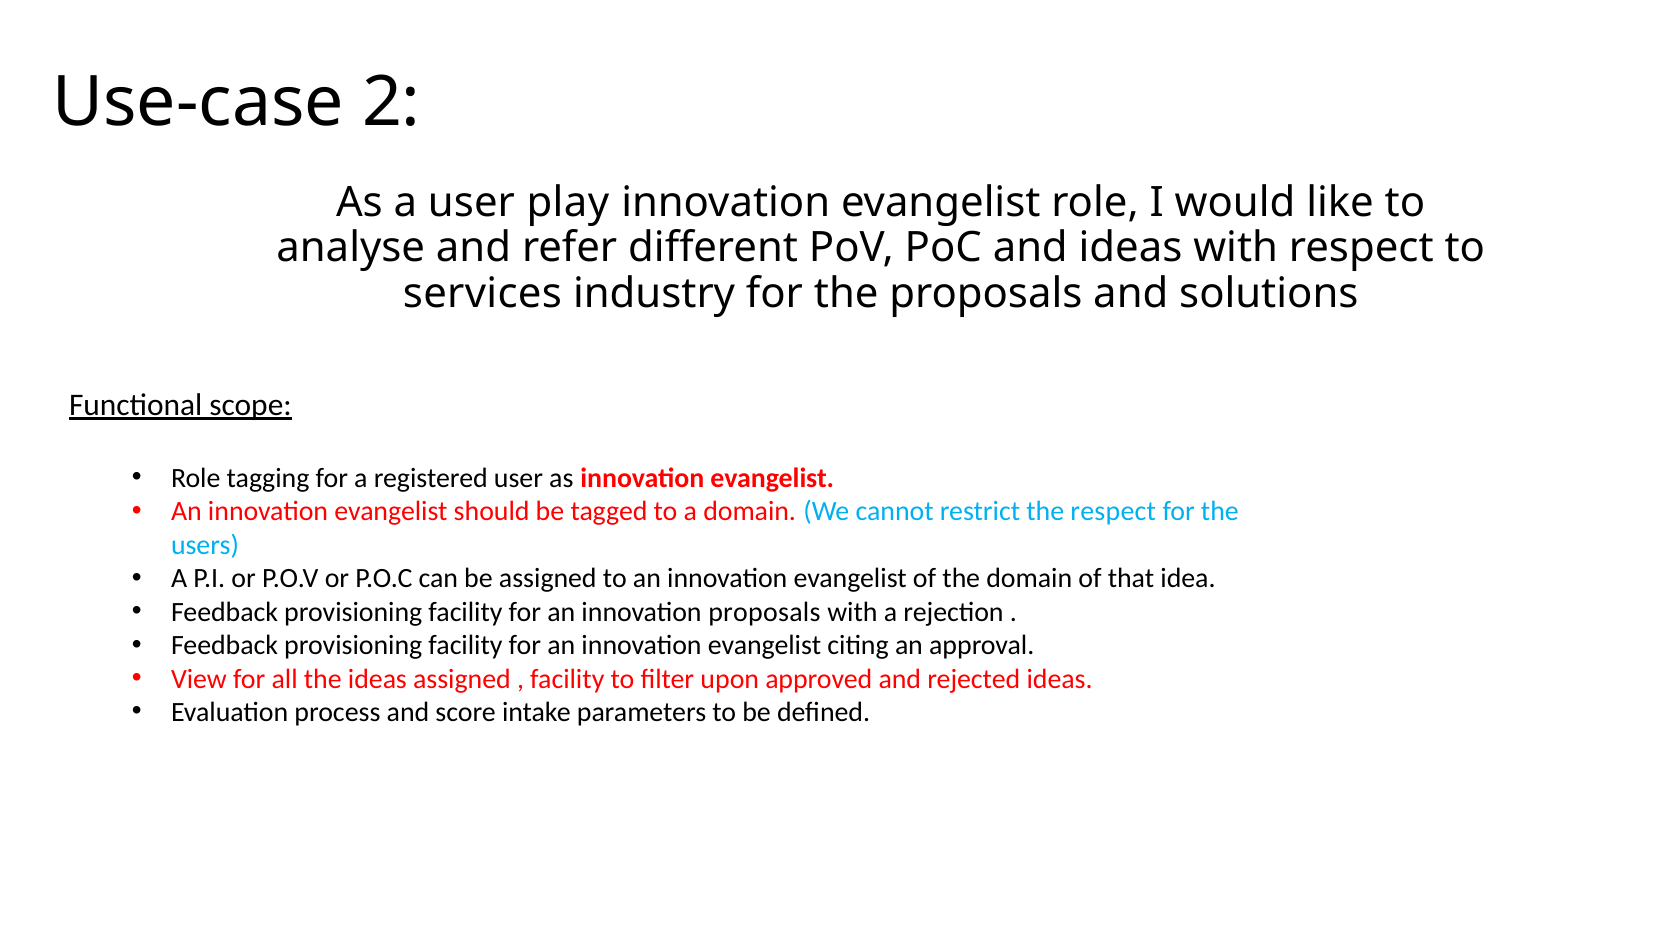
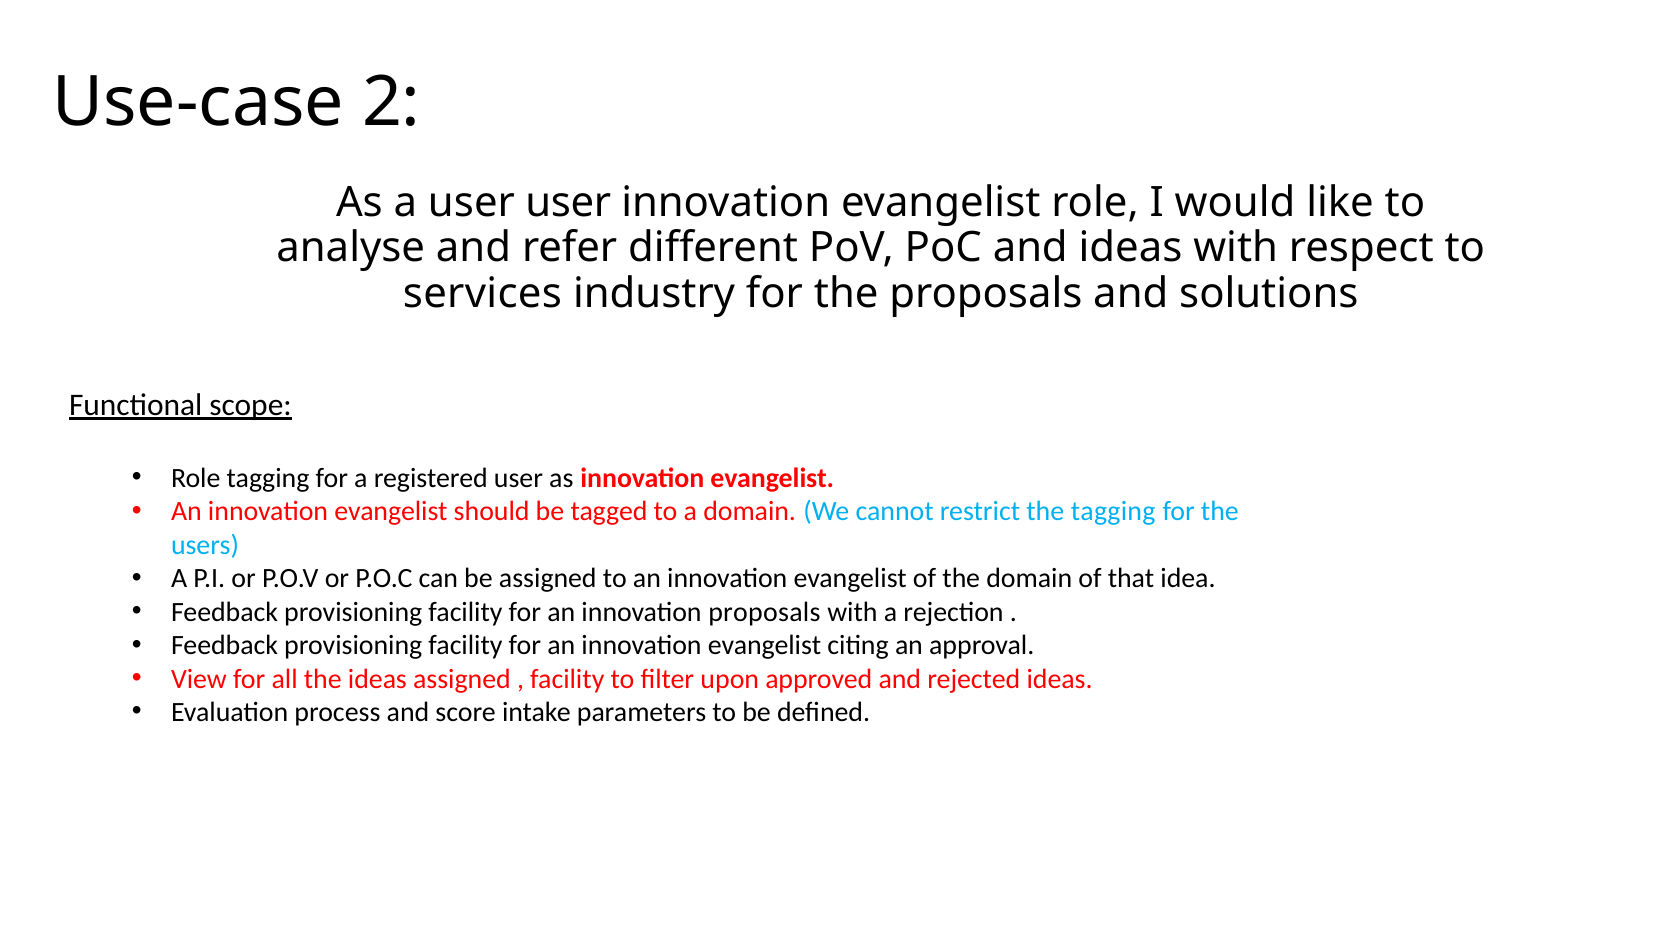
user play: play -> user (568, 203)
the respect: respect -> tagging (1113, 512)
